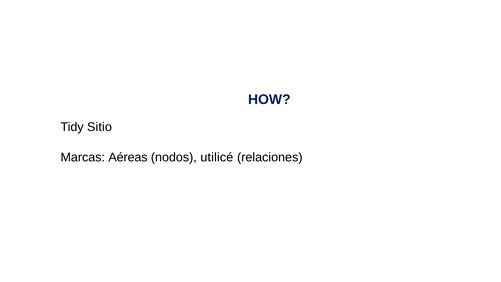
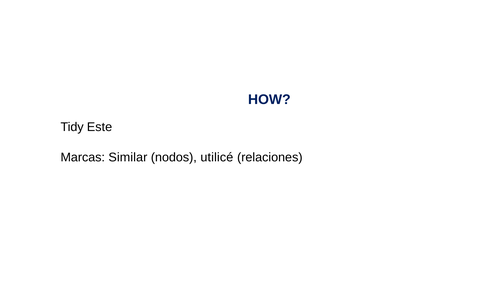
Sitio: Sitio -> Este (100, 127)
Aéreas: Aéreas -> Similar (128, 157)
